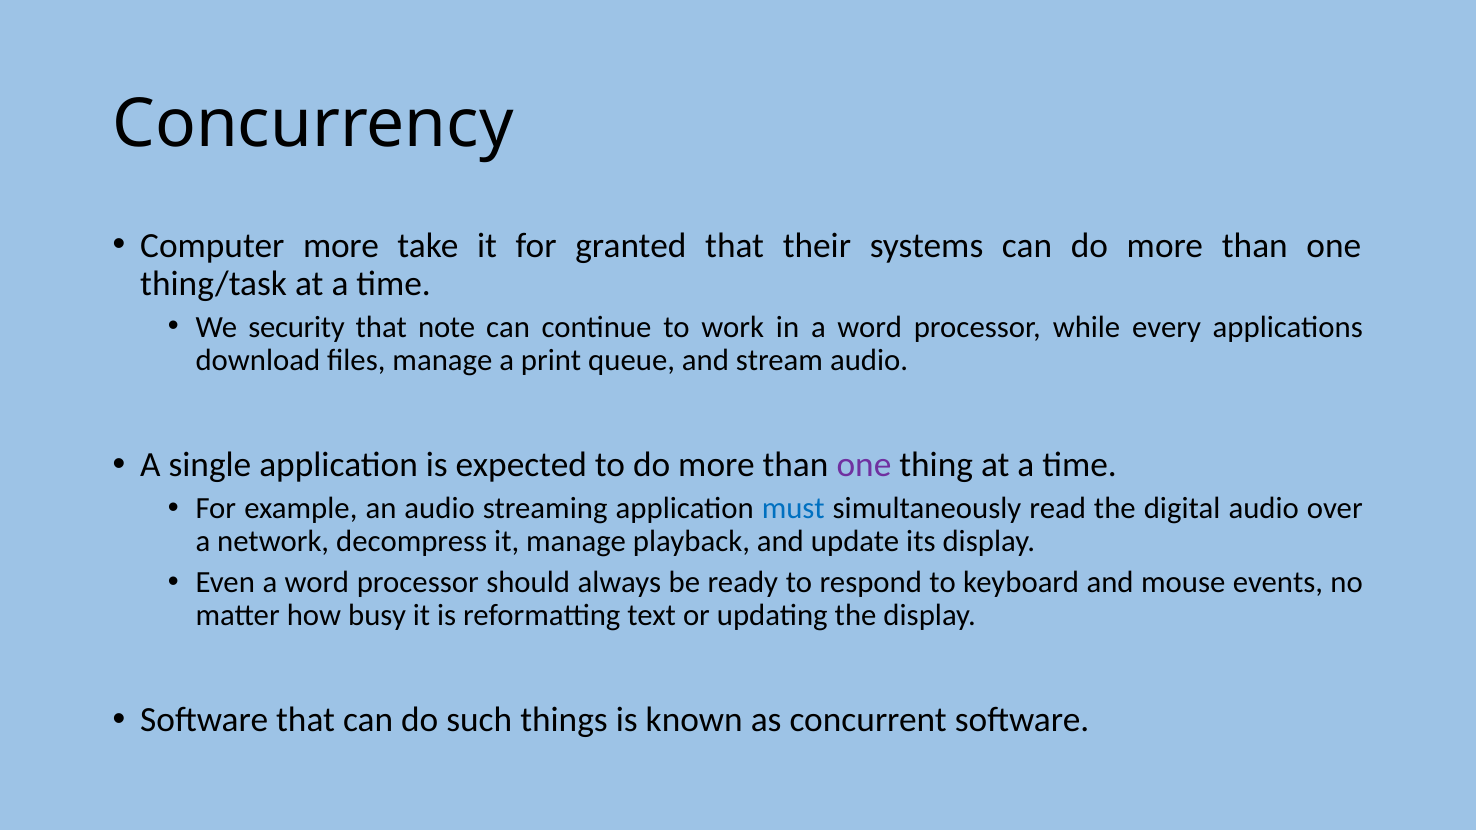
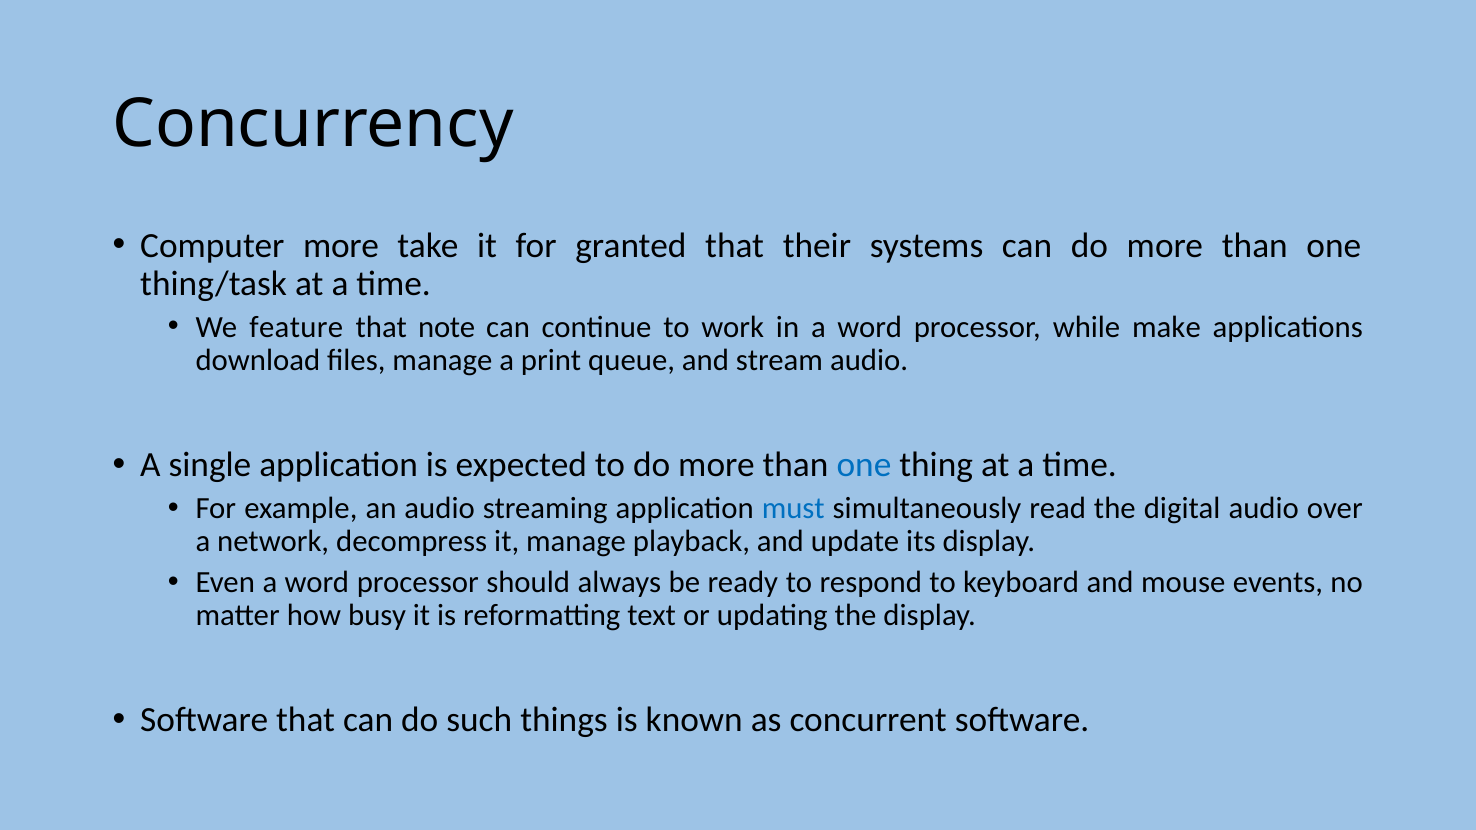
security: security -> feature (296, 327)
every: every -> make (1166, 327)
one colour: purple -> blue (864, 465)
